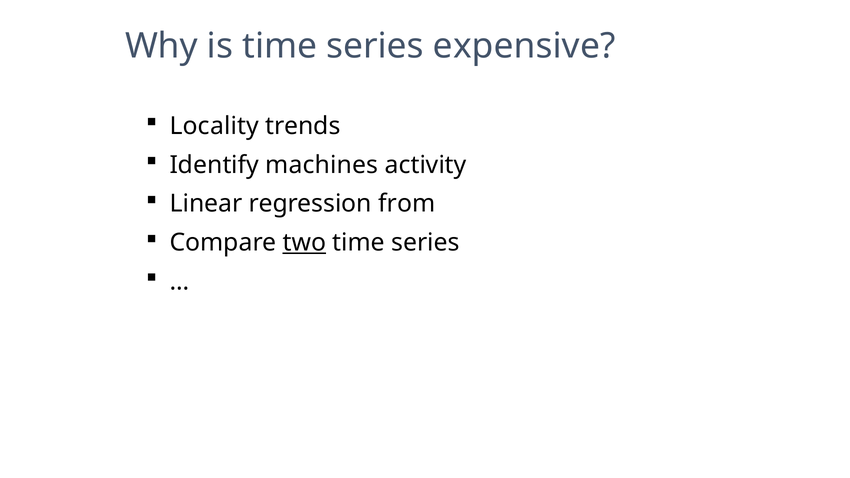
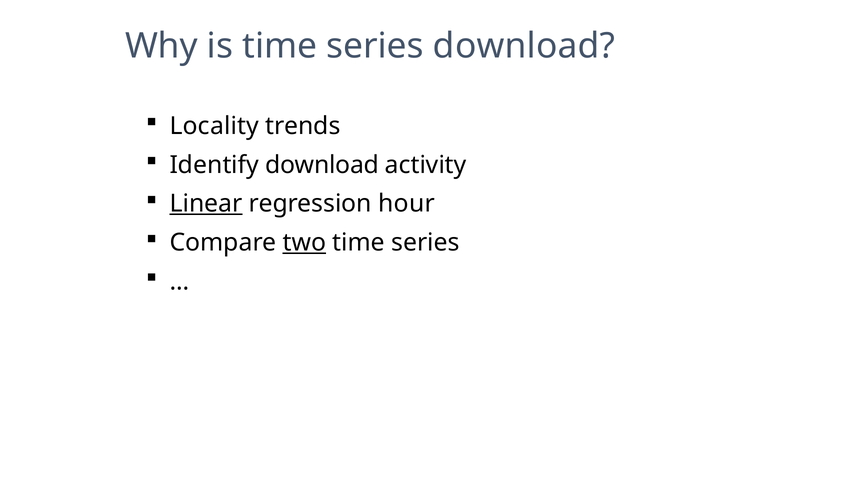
series expensive: expensive -> download (524, 46)
Identify machines: machines -> download (322, 165)
Linear underline: none -> present (206, 204)
from: from -> hour (407, 204)
